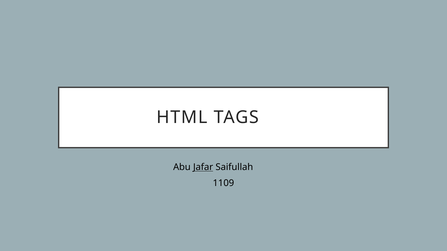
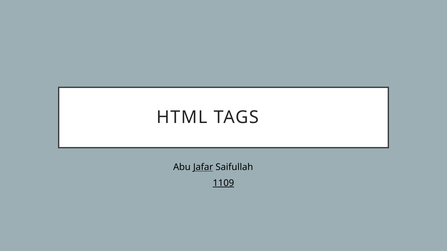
1109 underline: none -> present (223, 183)
